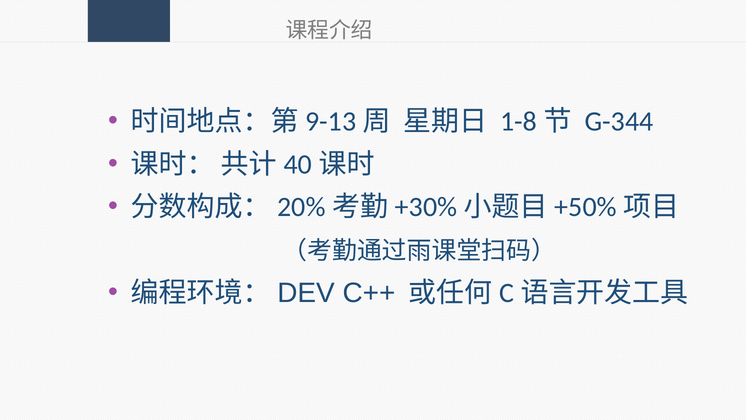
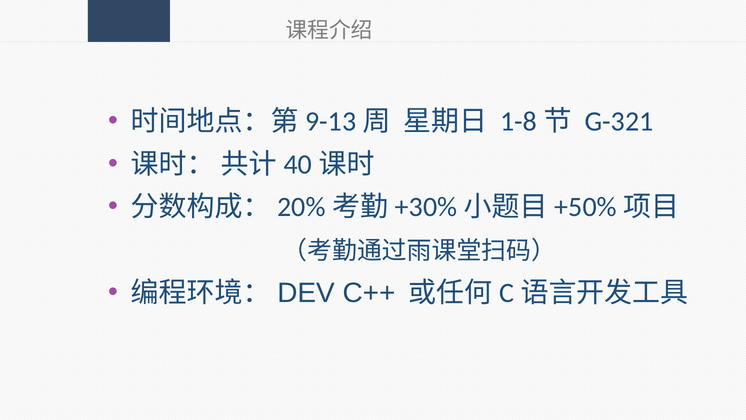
G-344: G-344 -> G-321 (619, 121)
